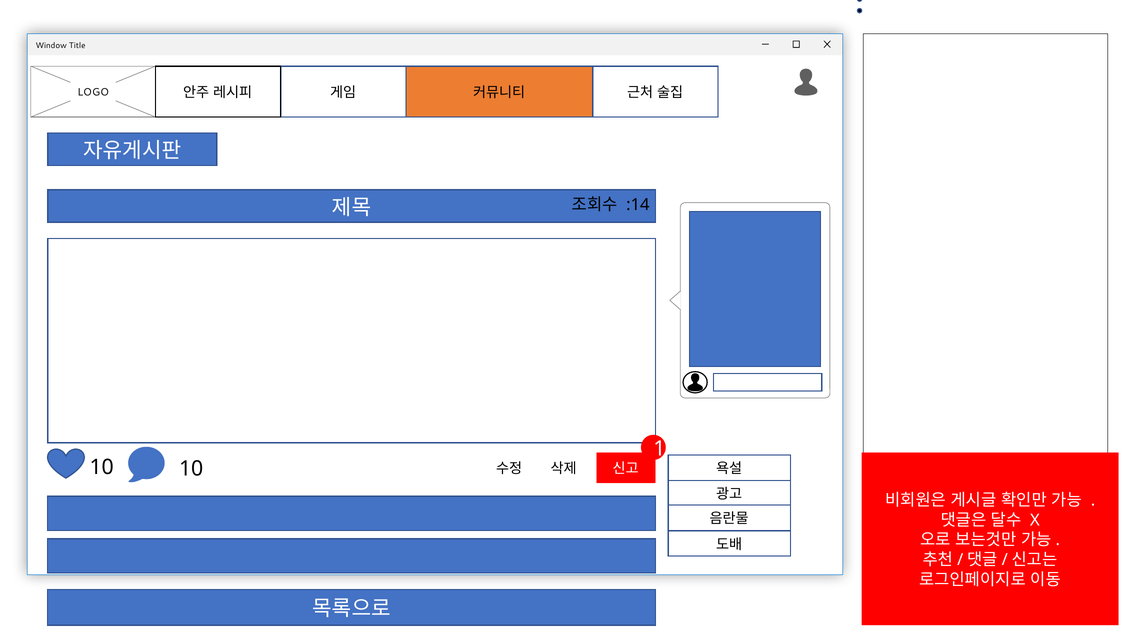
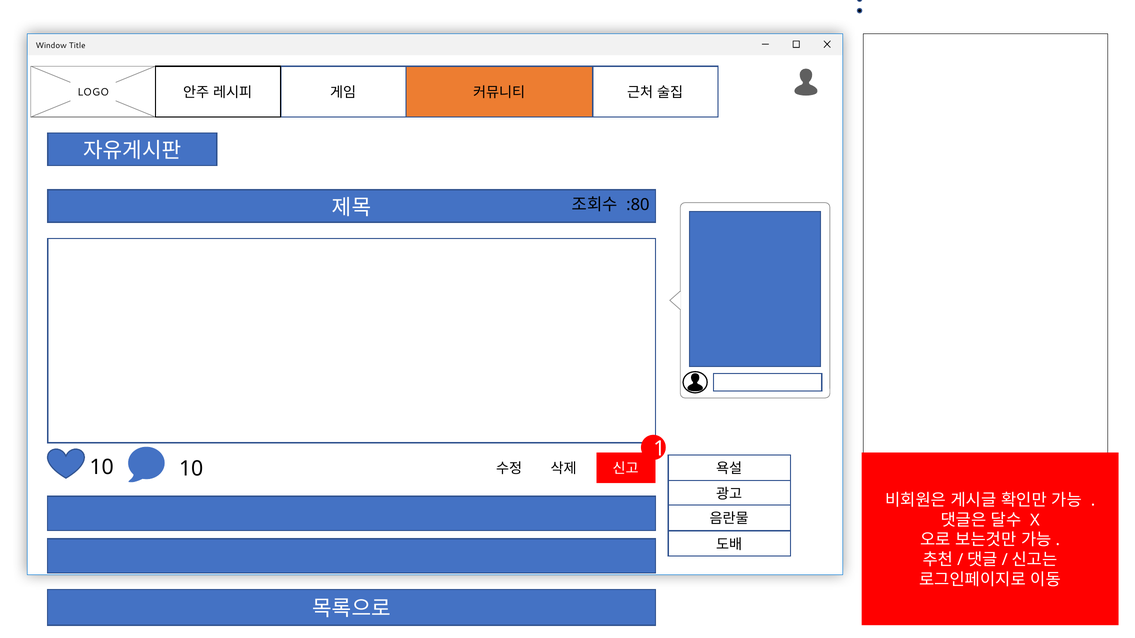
:14: :14 -> :80 (638, 205)
